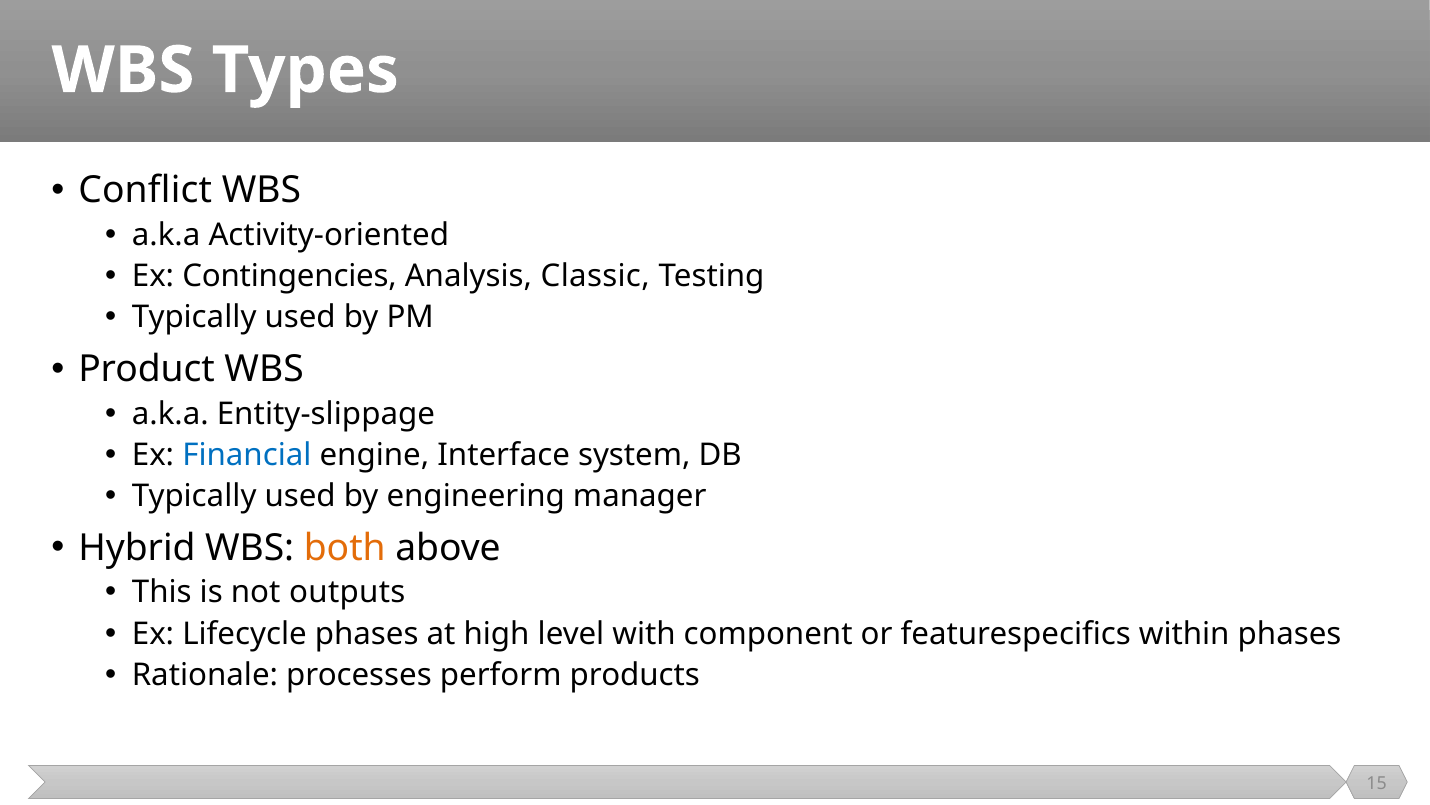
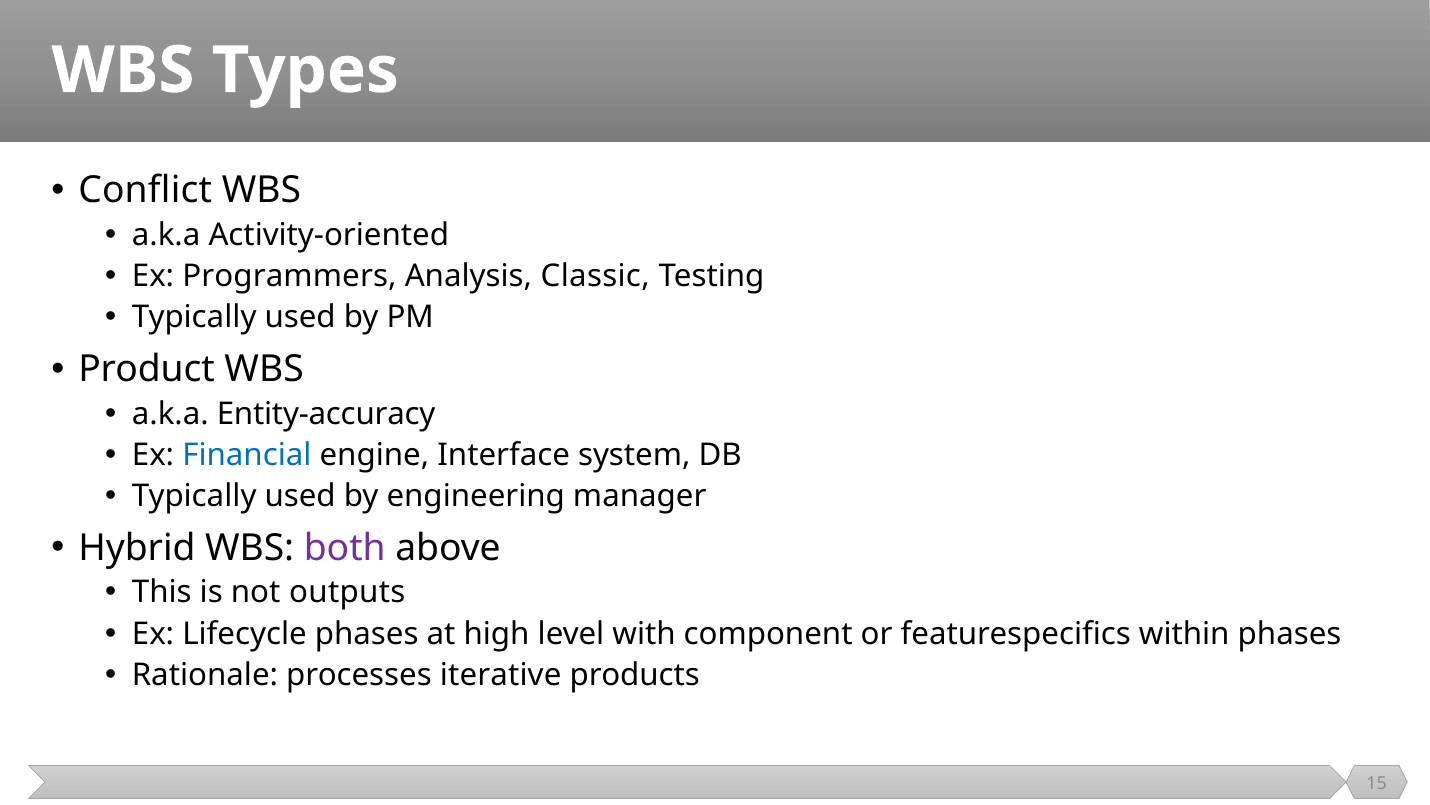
Contingencies: Contingencies -> Programmers (289, 276)
Entity-slippage: Entity-slippage -> Entity-accuracy (326, 413)
both colour: orange -> purple (345, 548)
perform: perform -> iterative (501, 675)
